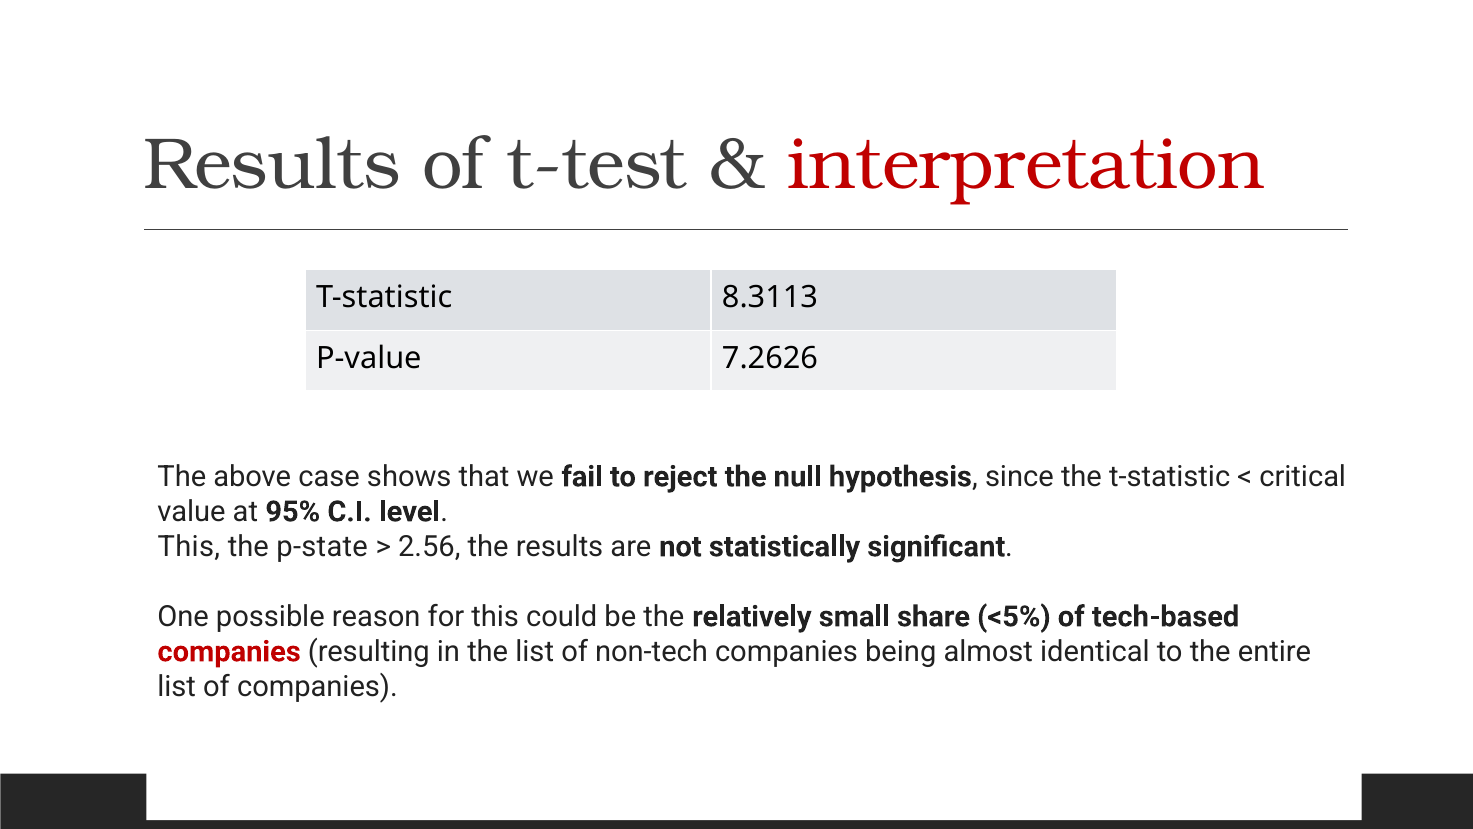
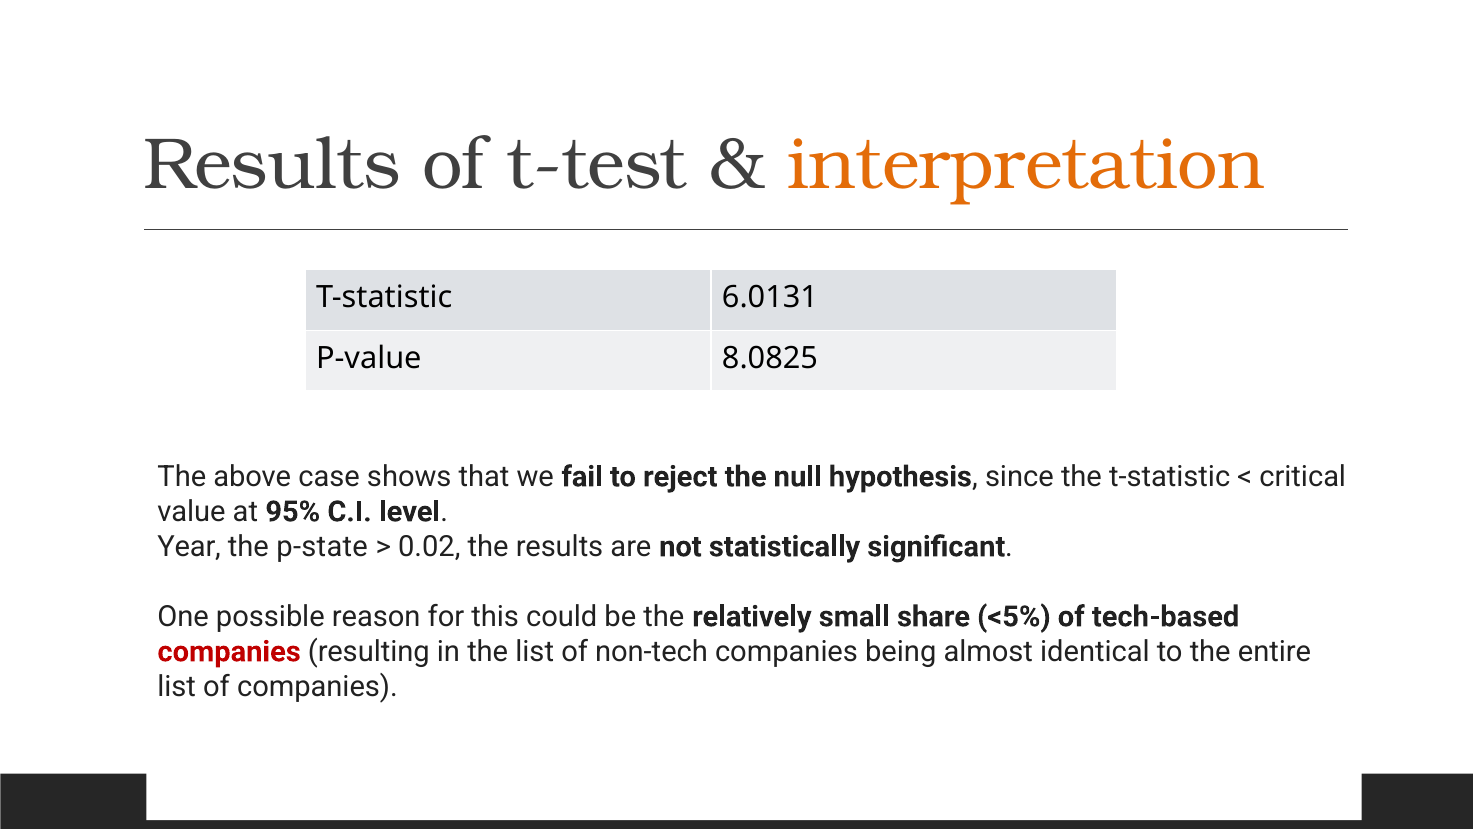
interpretation colour: red -> orange (1026, 165)
8.3113: 8.3113 -> 6.0131 (770, 298)
7.2626: 7.2626 -> 8.0825 (770, 358)
This: This -> Year (189, 546)
2.56: 2.56 -> 0.02 (429, 546)
